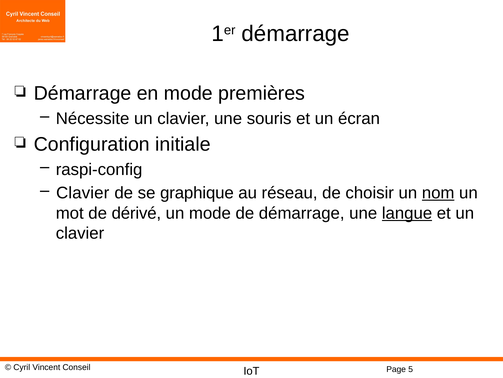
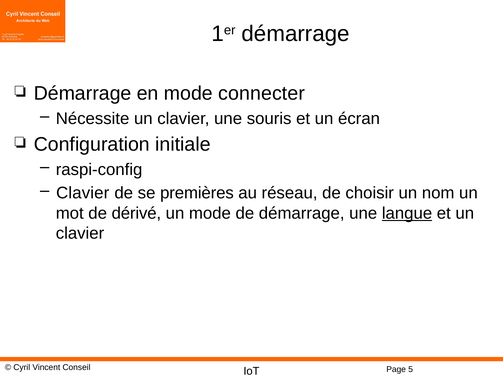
premières: premières -> connecter (262, 93)
graphique: graphique -> premières (197, 193)
nom underline: present -> none (438, 193)
